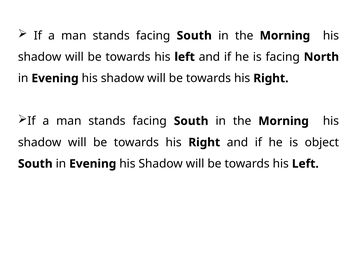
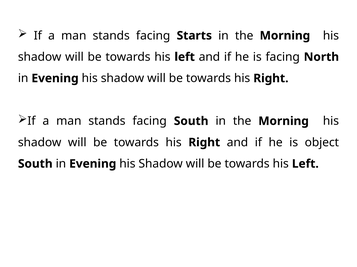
South: South -> Starts (194, 36)
